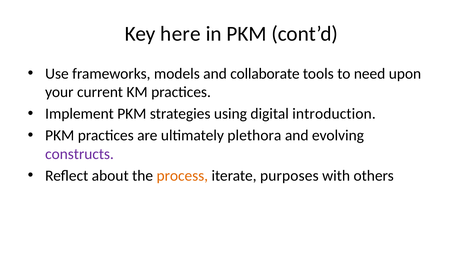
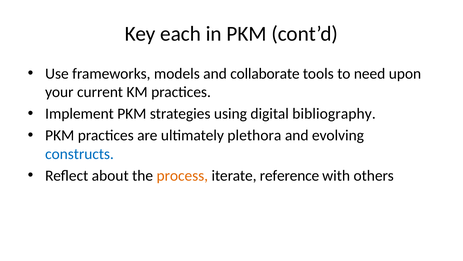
here: here -> each (181, 34)
introduction: introduction -> bibliography (334, 114)
constructs colour: purple -> blue (80, 154)
purposes: purposes -> reference (289, 175)
